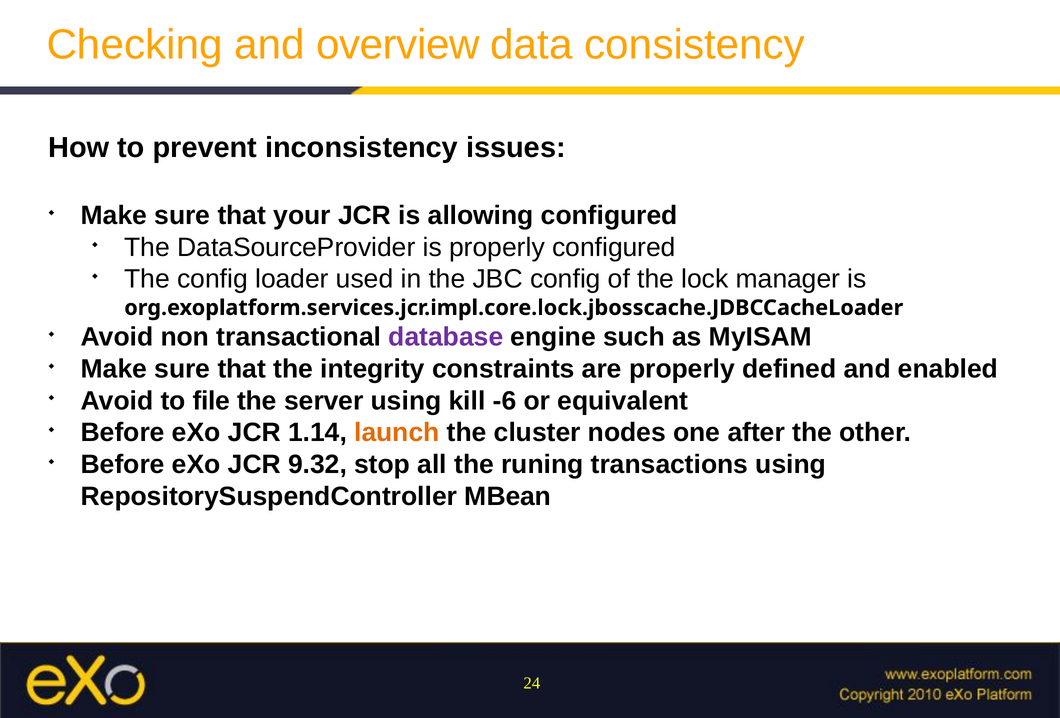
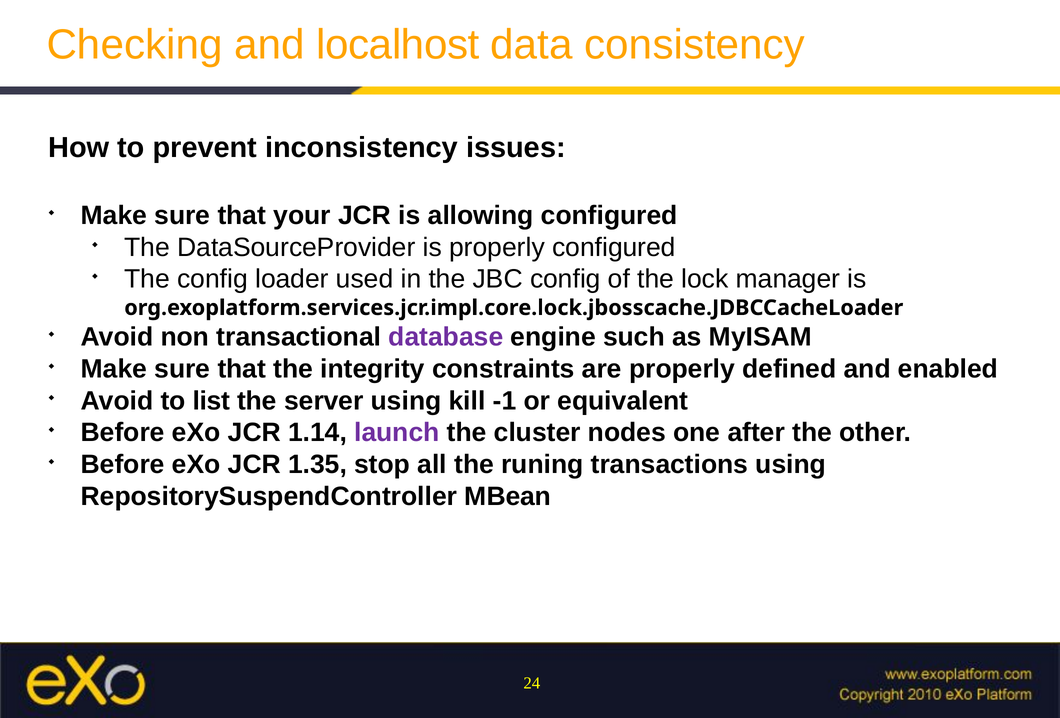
overview: overview -> localhost (398, 45)
file: file -> list (211, 401)
-6: -6 -> -1 (505, 401)
launch colour: orange -> purple (397, 433)
9.32: 9.32 -> 1.35 (318, 464)
